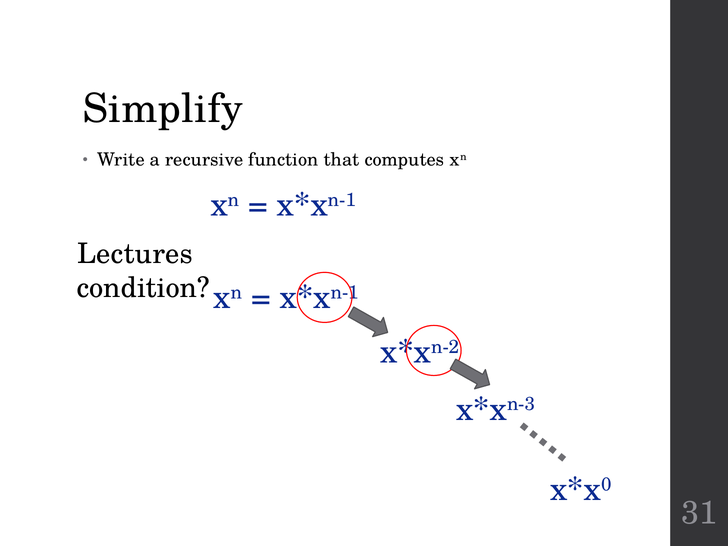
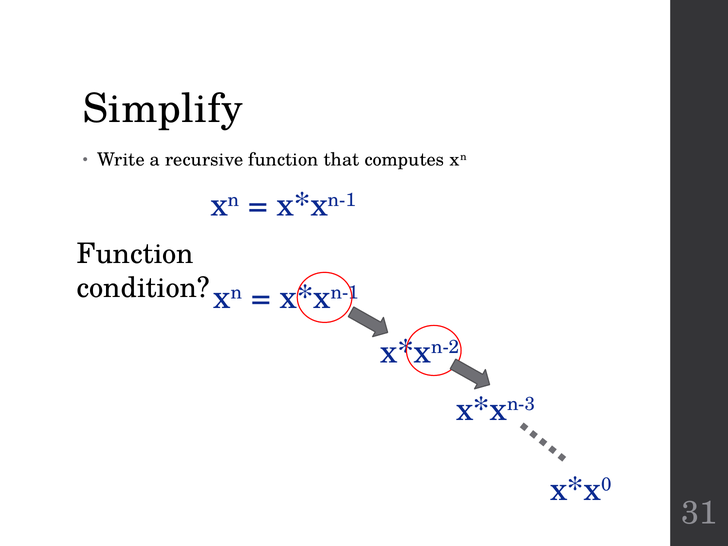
Lectures: Lectures -> Function (135, 254)
